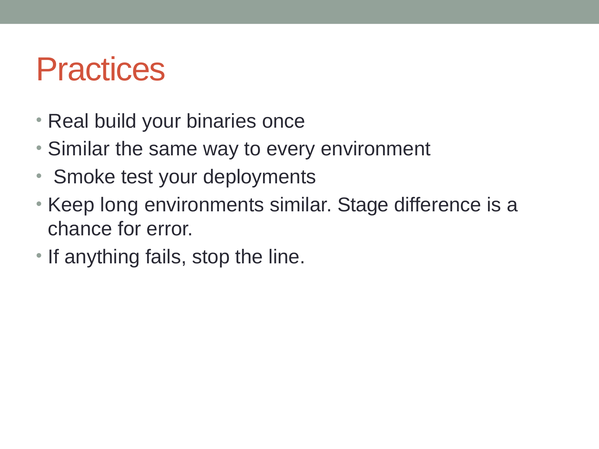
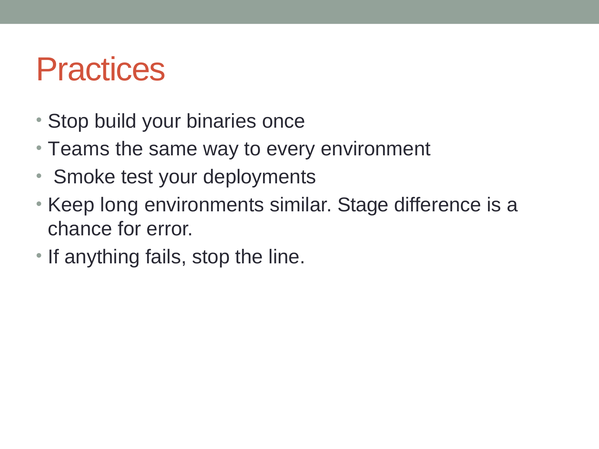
Real: Real -> Stop (68, 121)
Similar: Similar -> Teams (79, 149)
